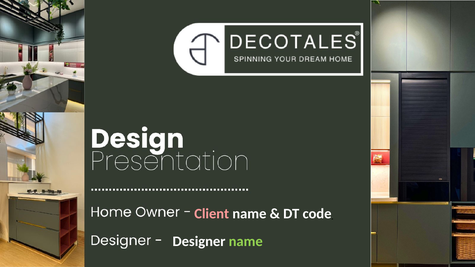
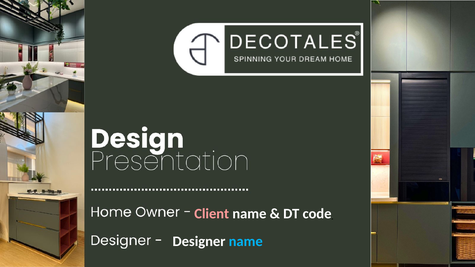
name colour: light green -> light blue (246, 241)
